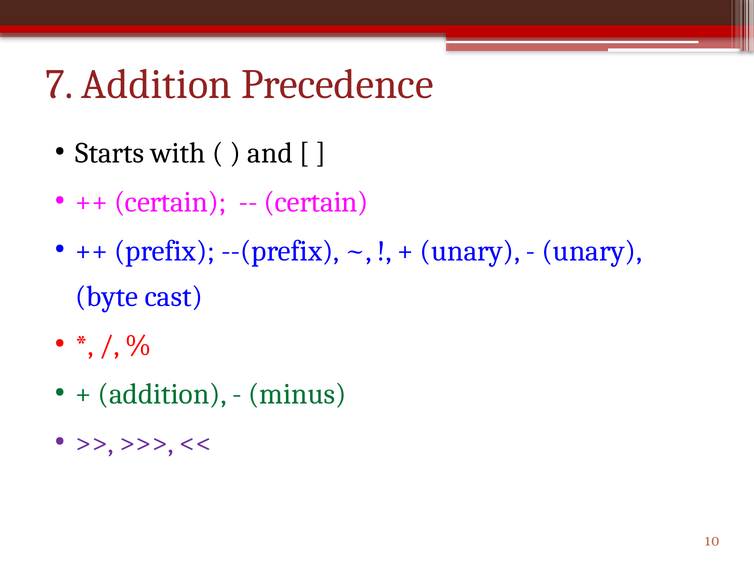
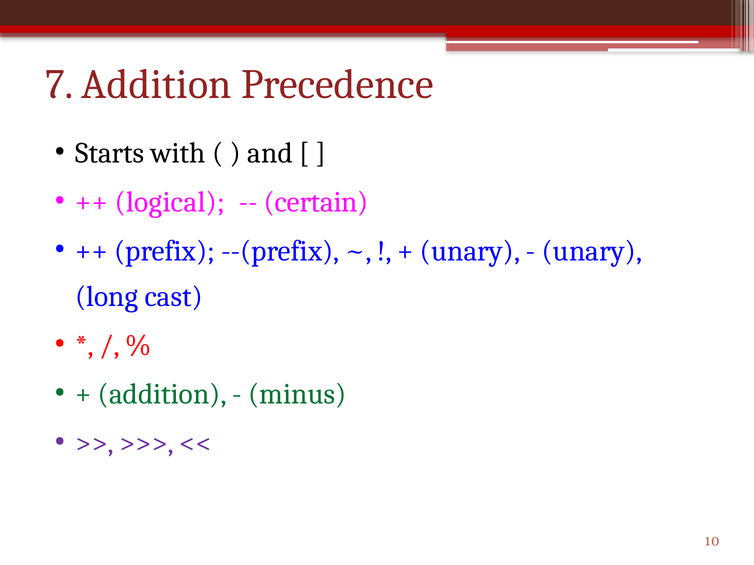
certain: certain -> logical (170, 202)
byte: byte -> long (107, 297)
